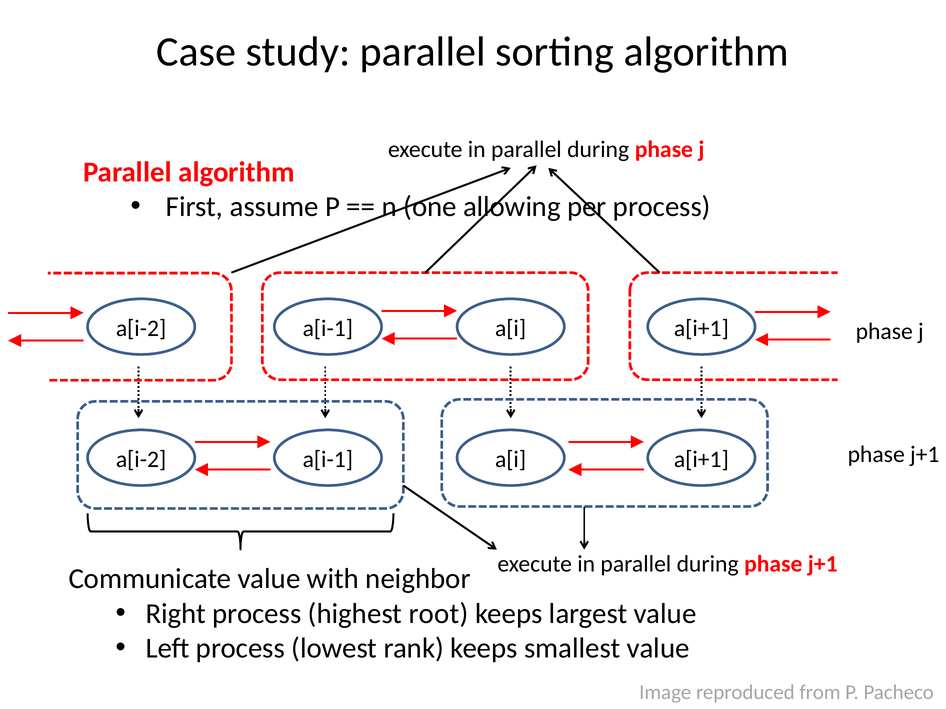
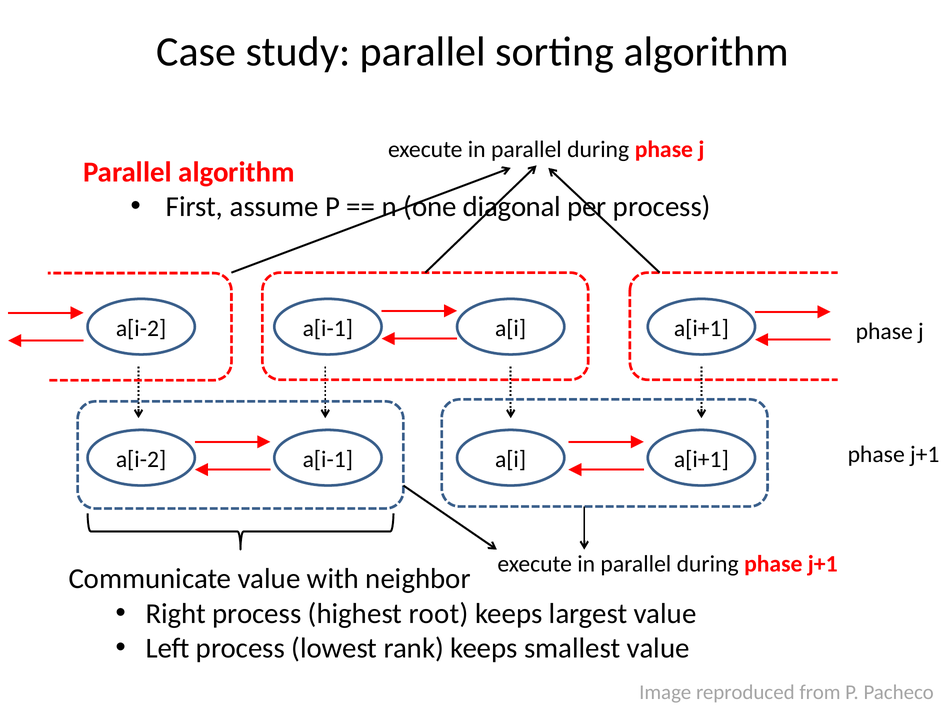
allowing: allowing -> diagonal (512, 207)
